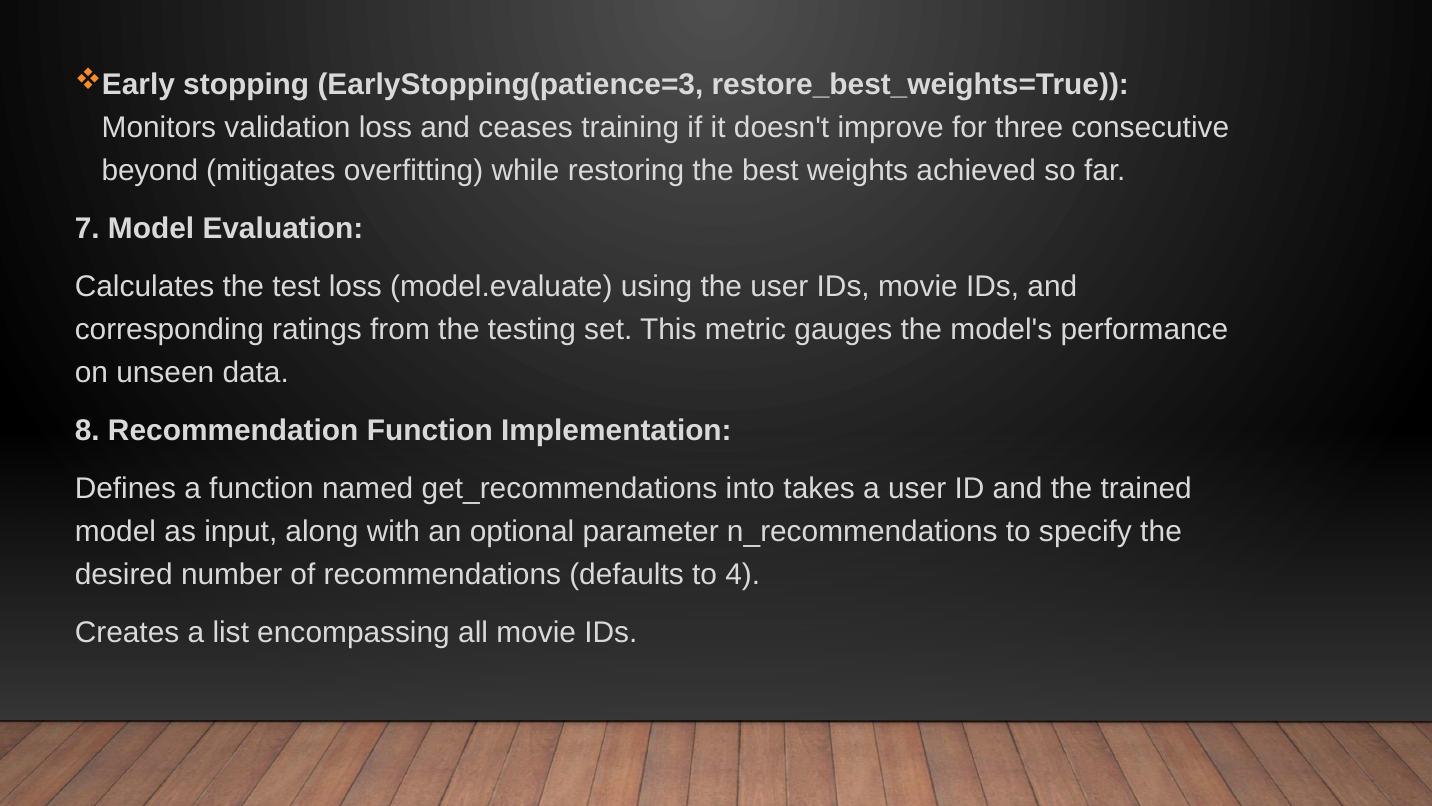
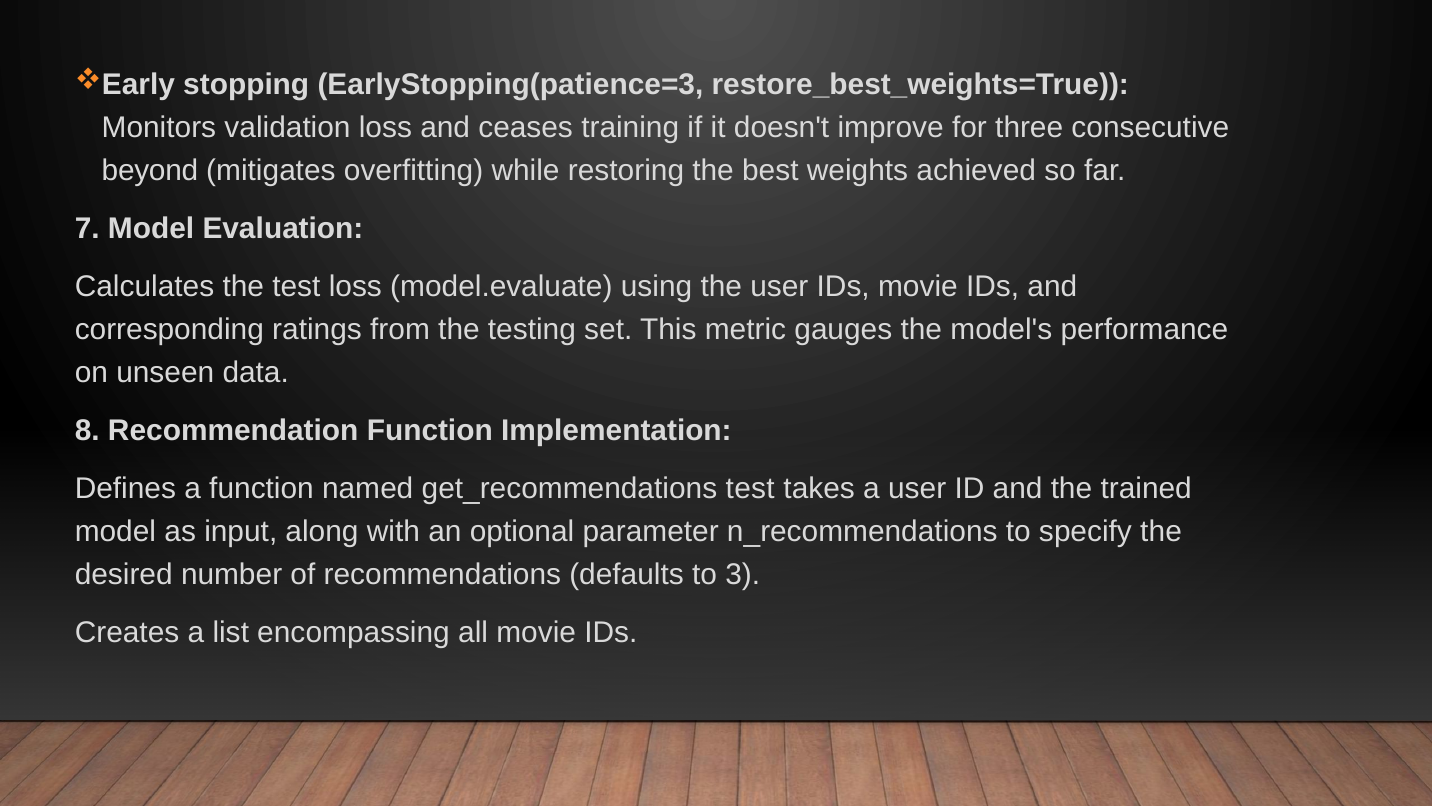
get_recommendations into: into -> test (750, 488)
4: 4 -> 3 (743, 574)
